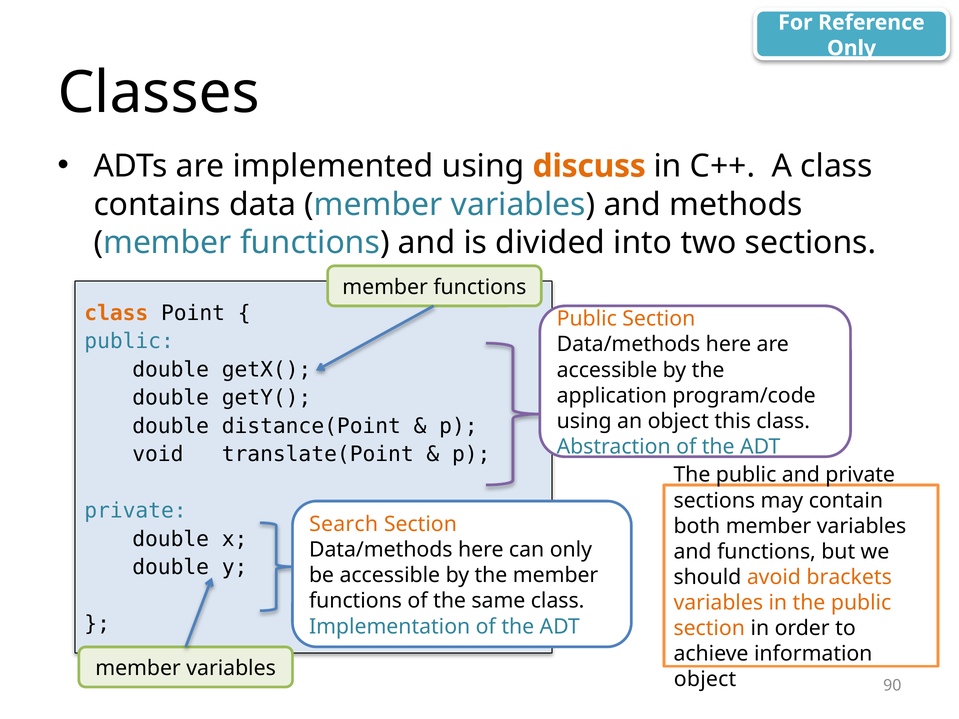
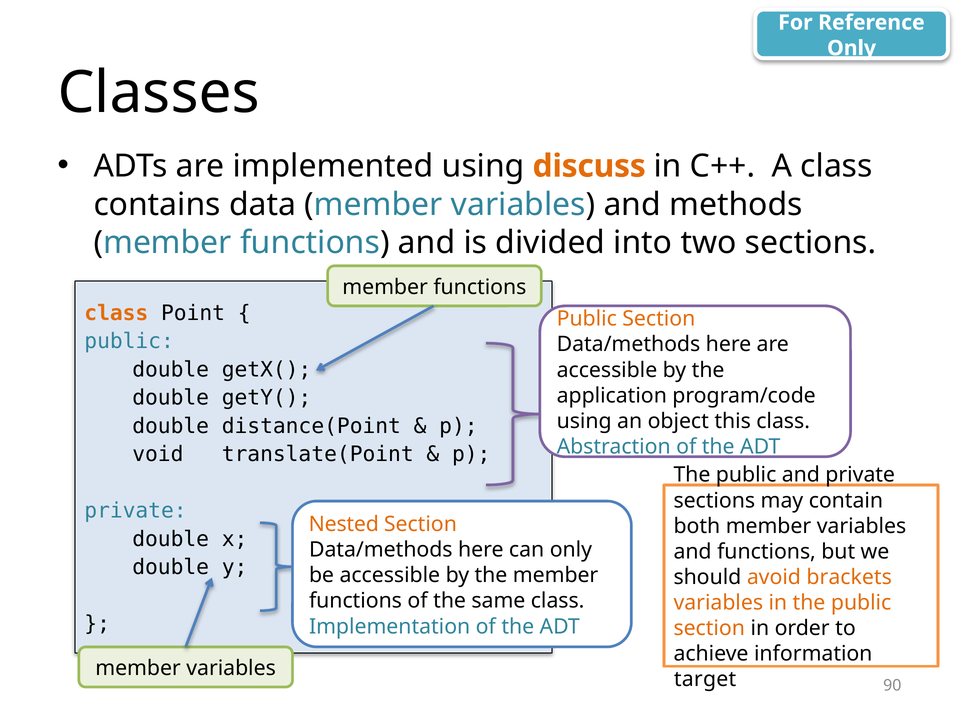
Search: Search -> Nested (344, 525)
object: object -> target (705, 680)
